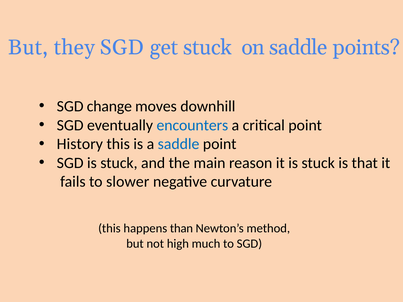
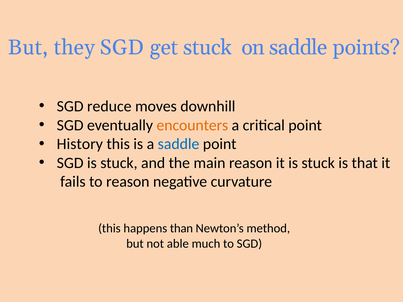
change: change -> reduce (109, 106)
encounters colour: blue -> orange (192, 125)
to slower: slower -> reason (128, 182)
high: high -> able (178, 244)
